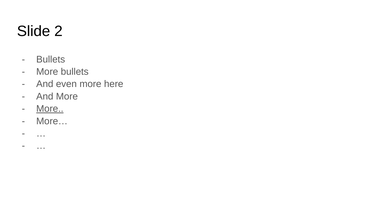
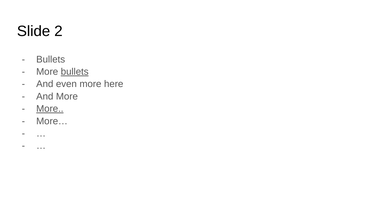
bullets underline: none -> present (75, 72)
